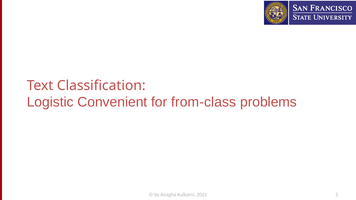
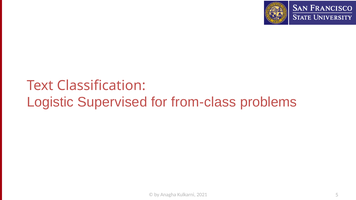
Convenient: Convenient -> Supervised (112, 102)
